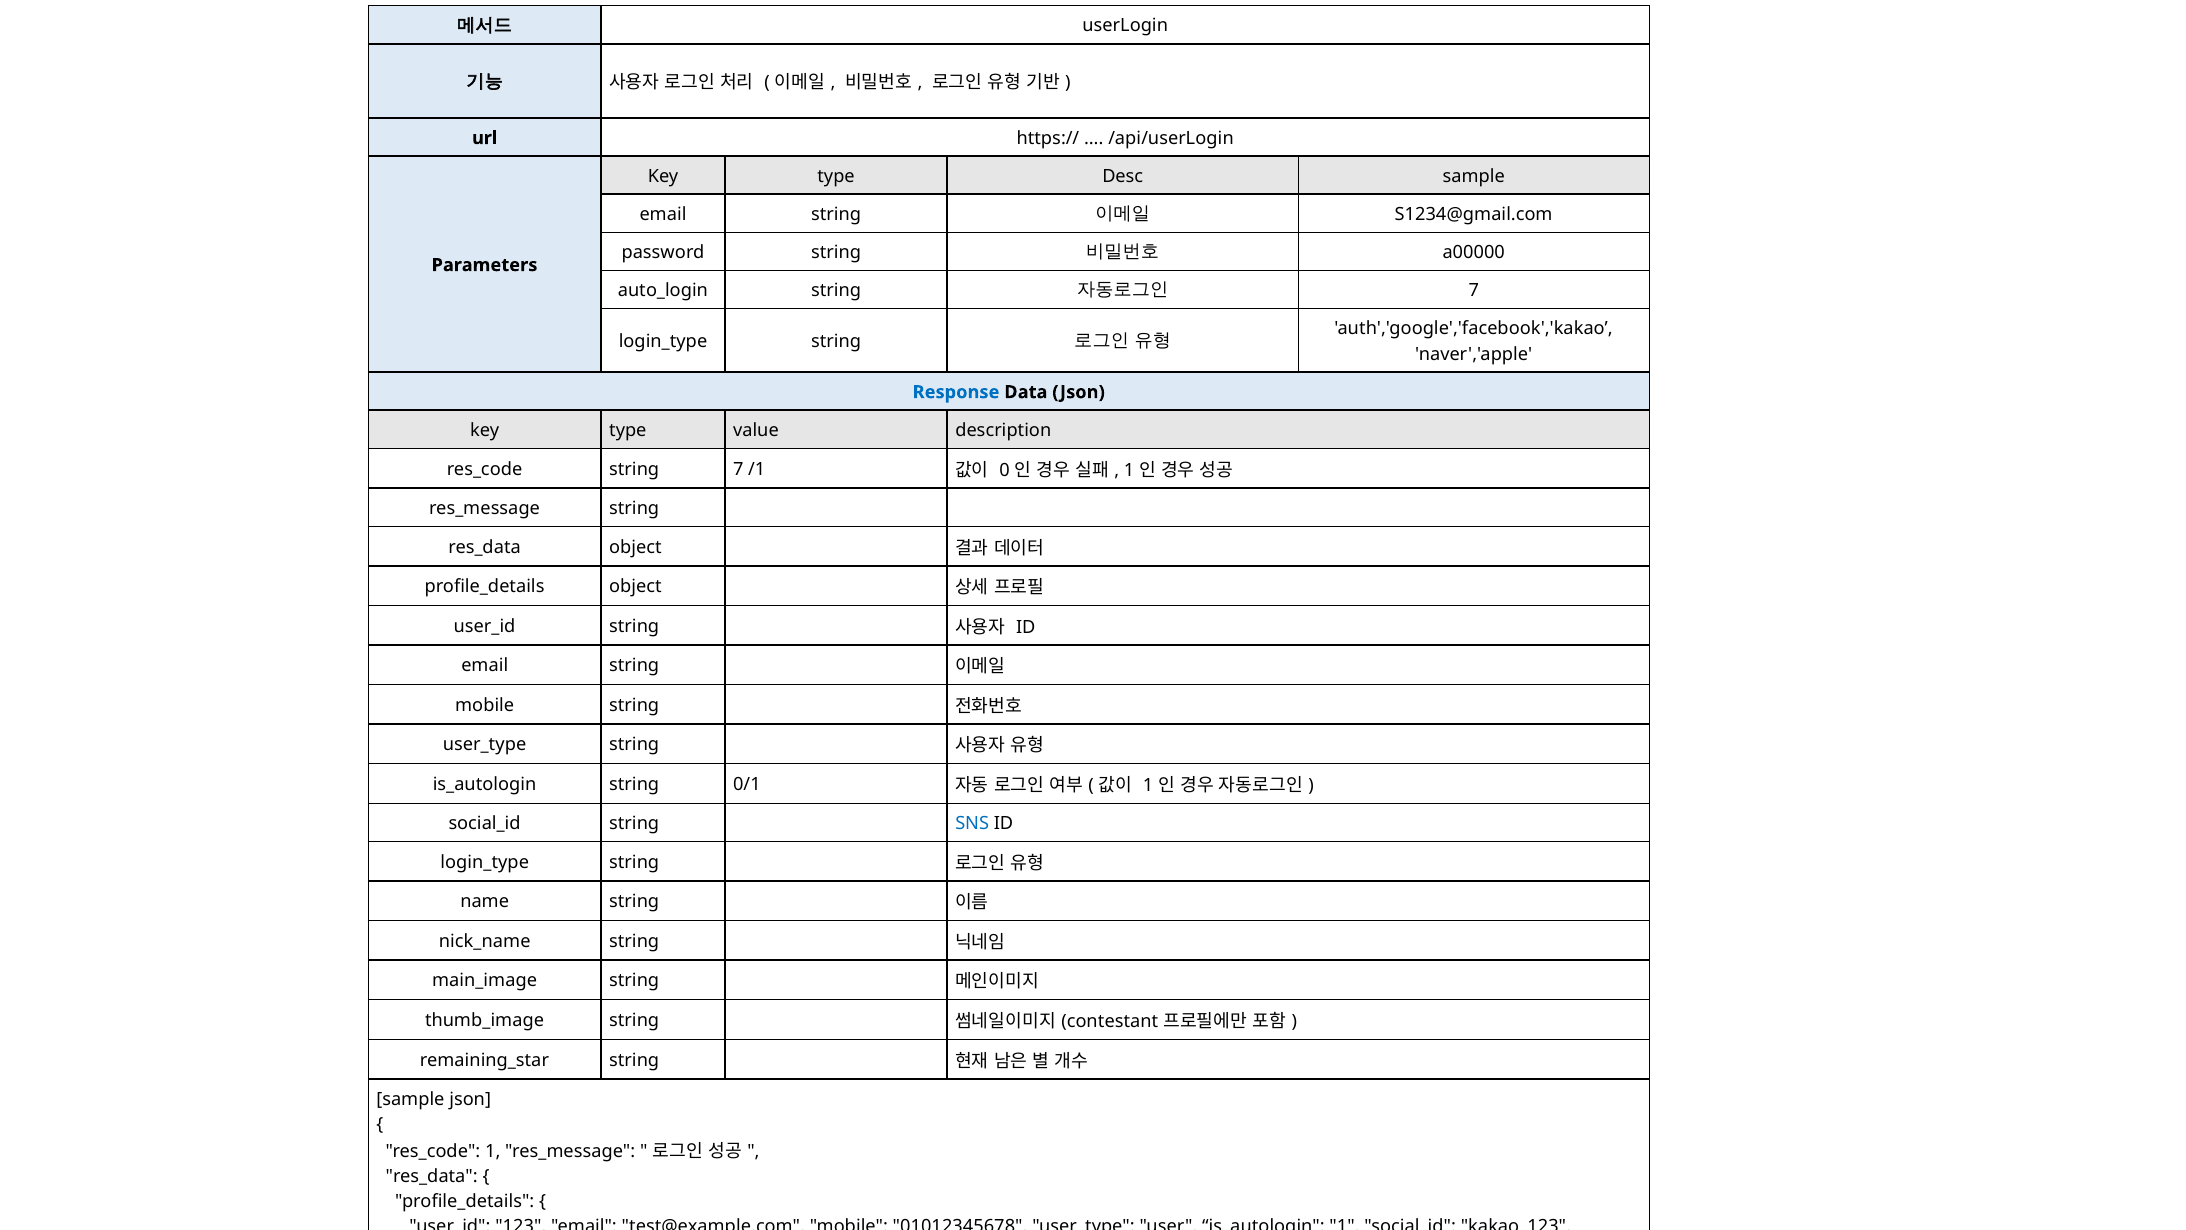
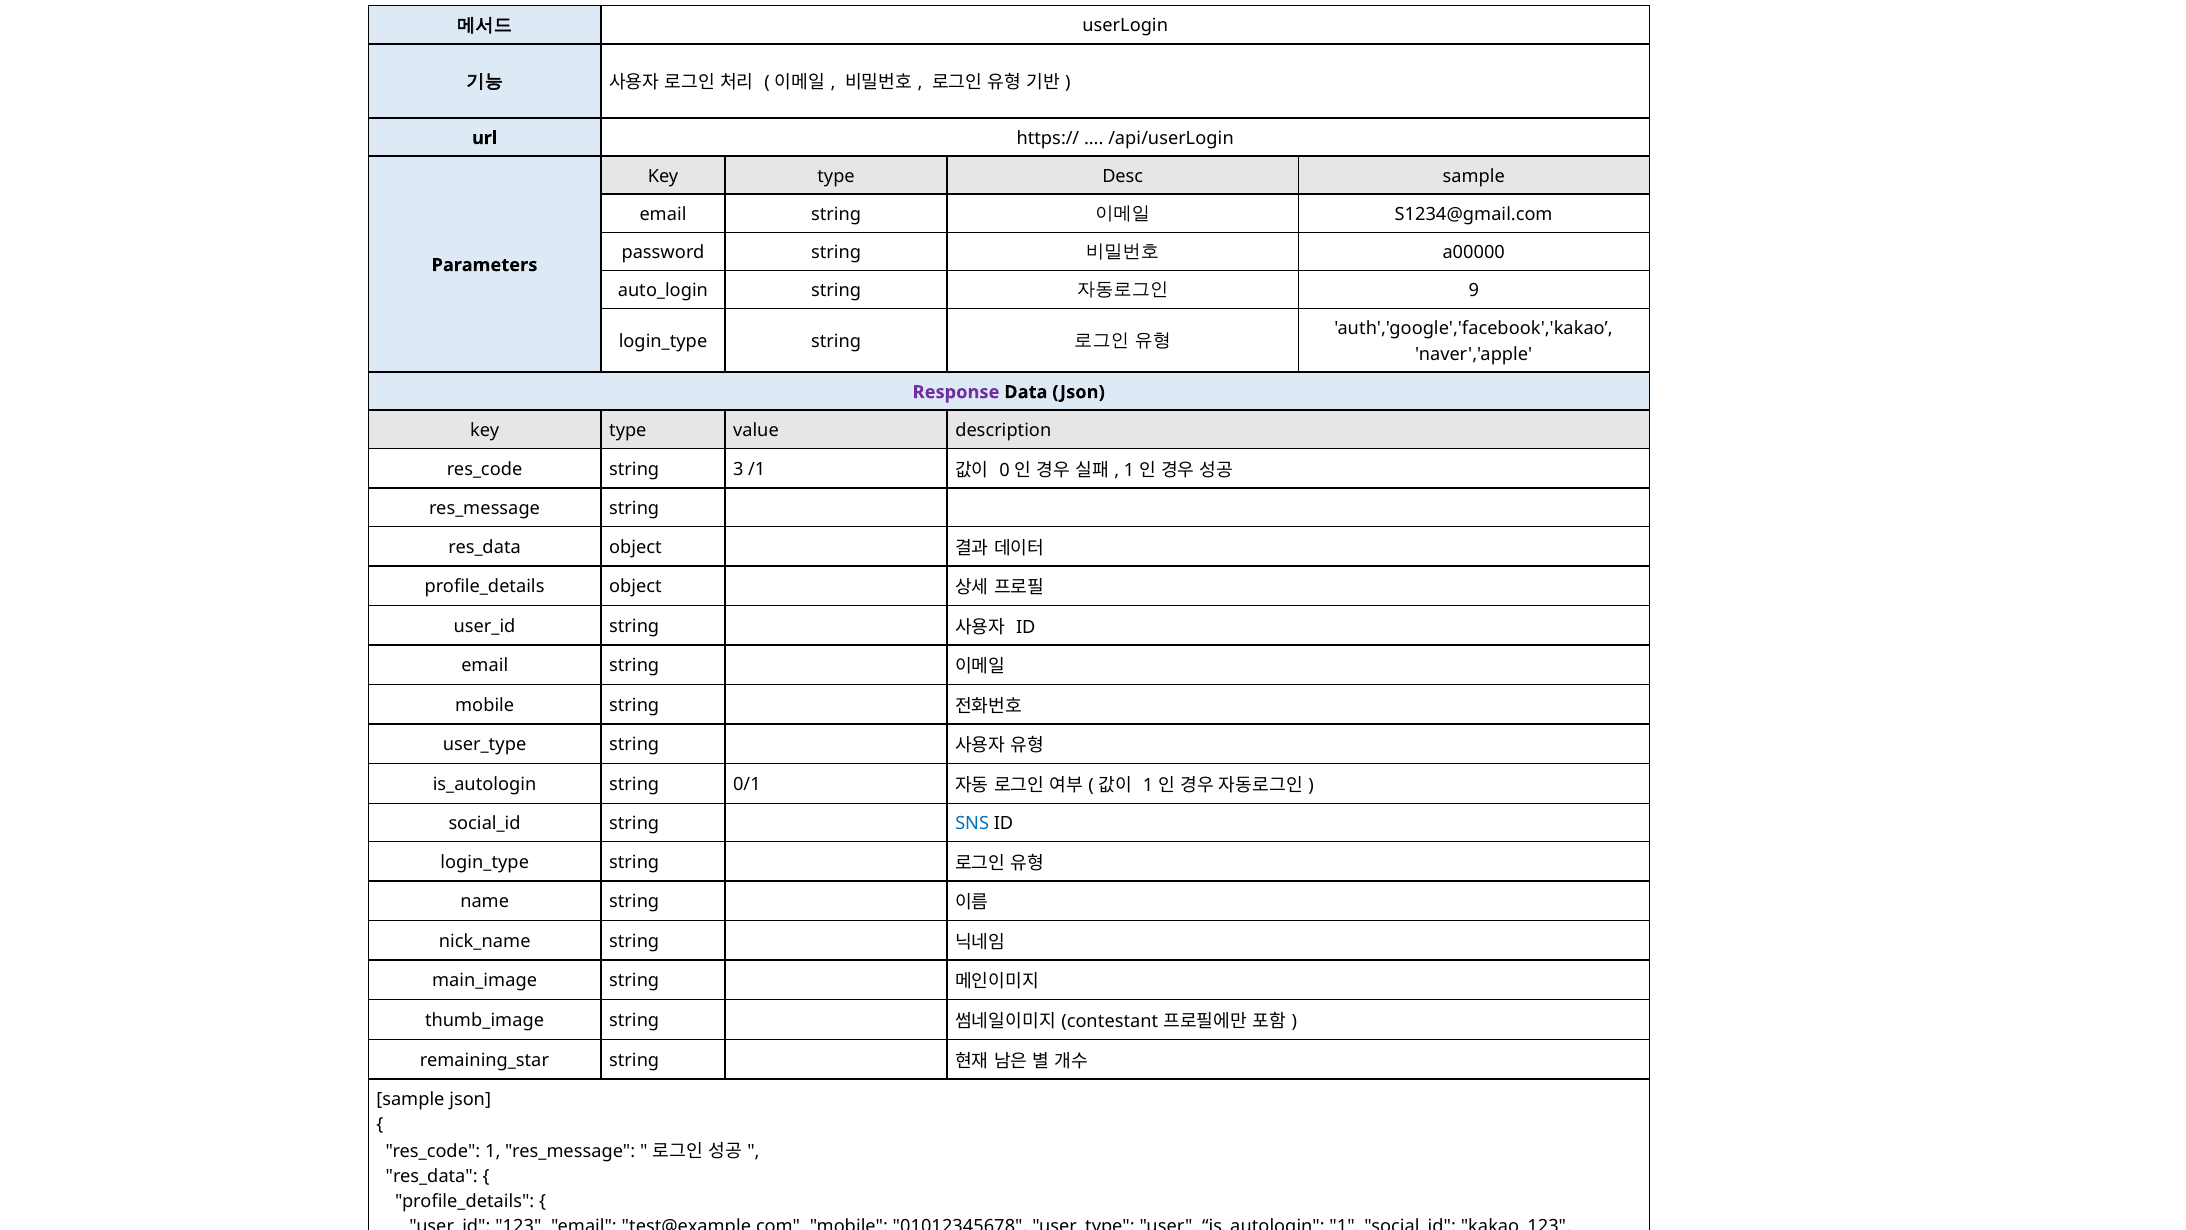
7: 7 -> 9 (1474, 291)
Response colour: blue -> purple (956, 392)
string 7: 7 -> 3 (738, 469)
